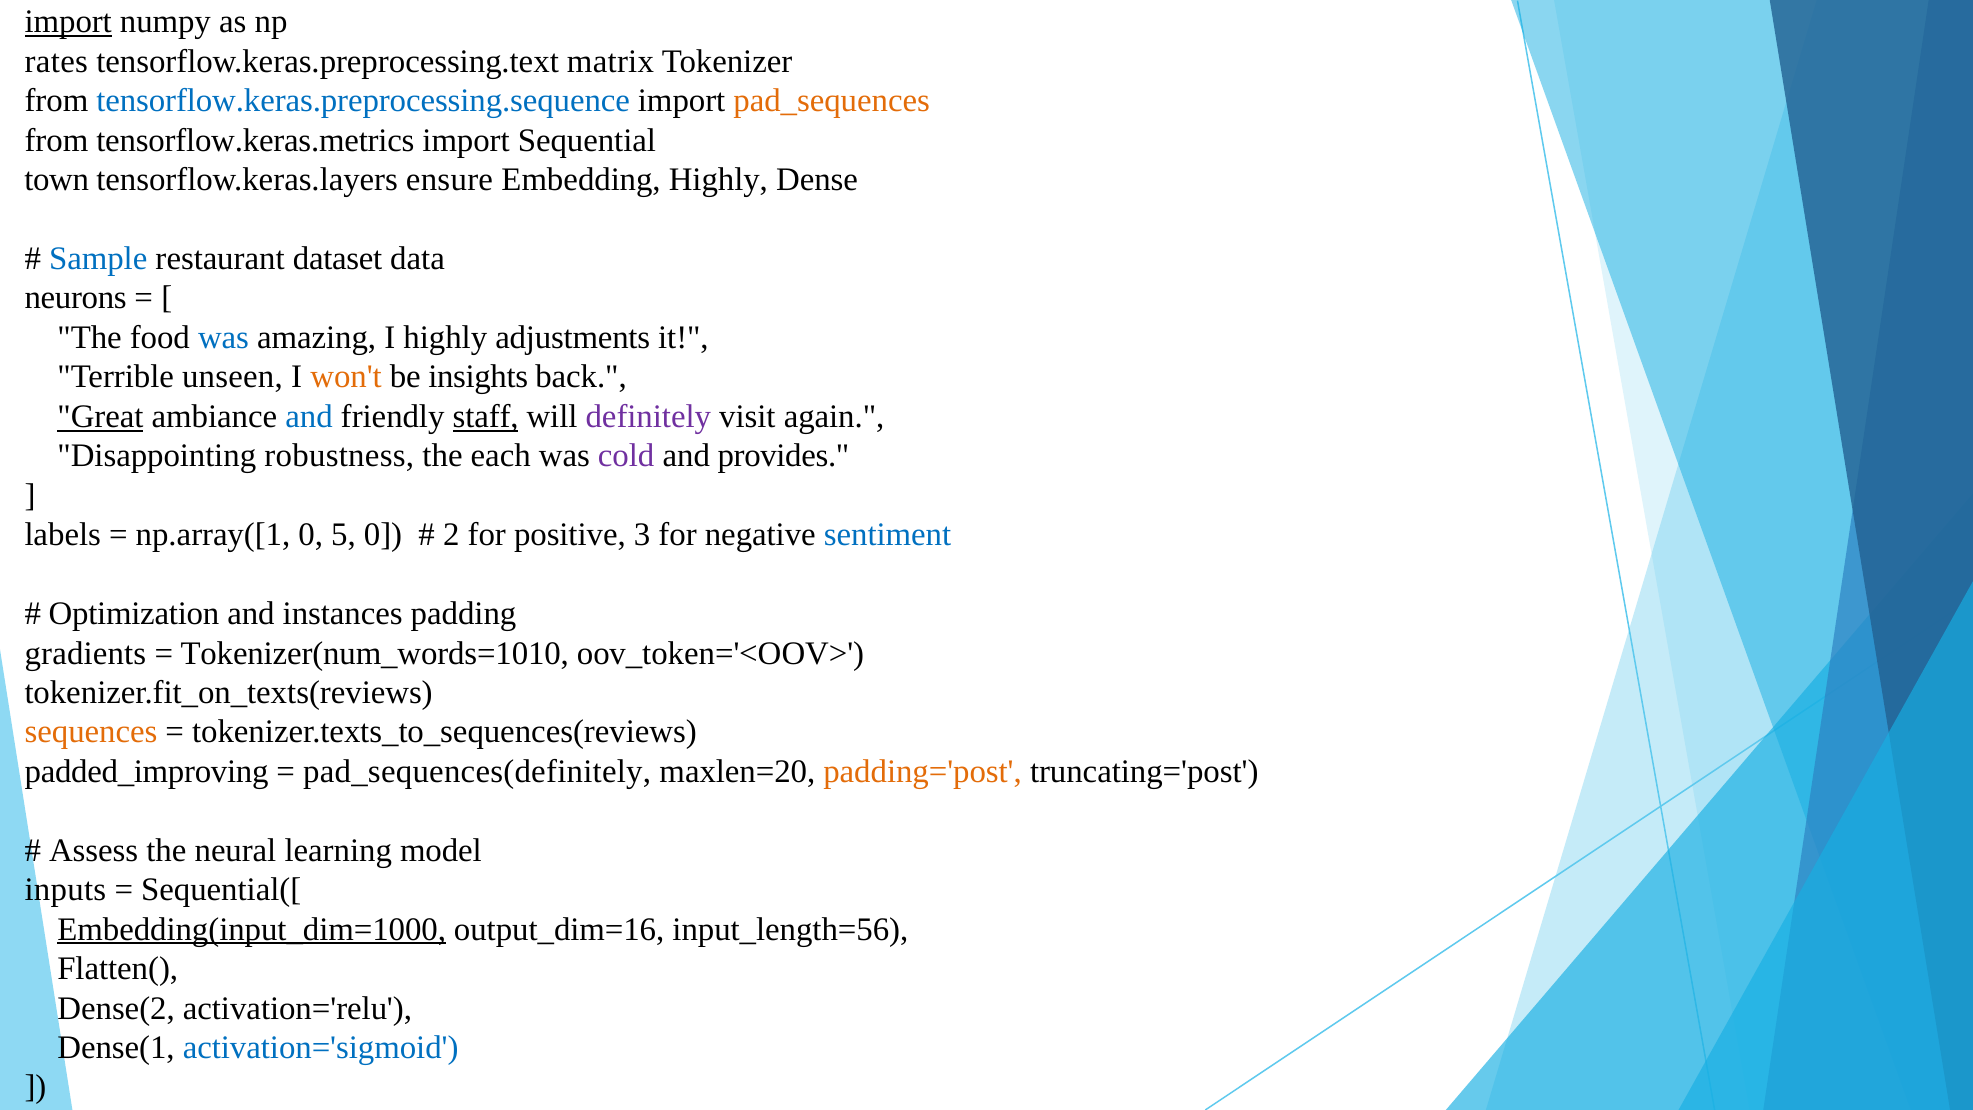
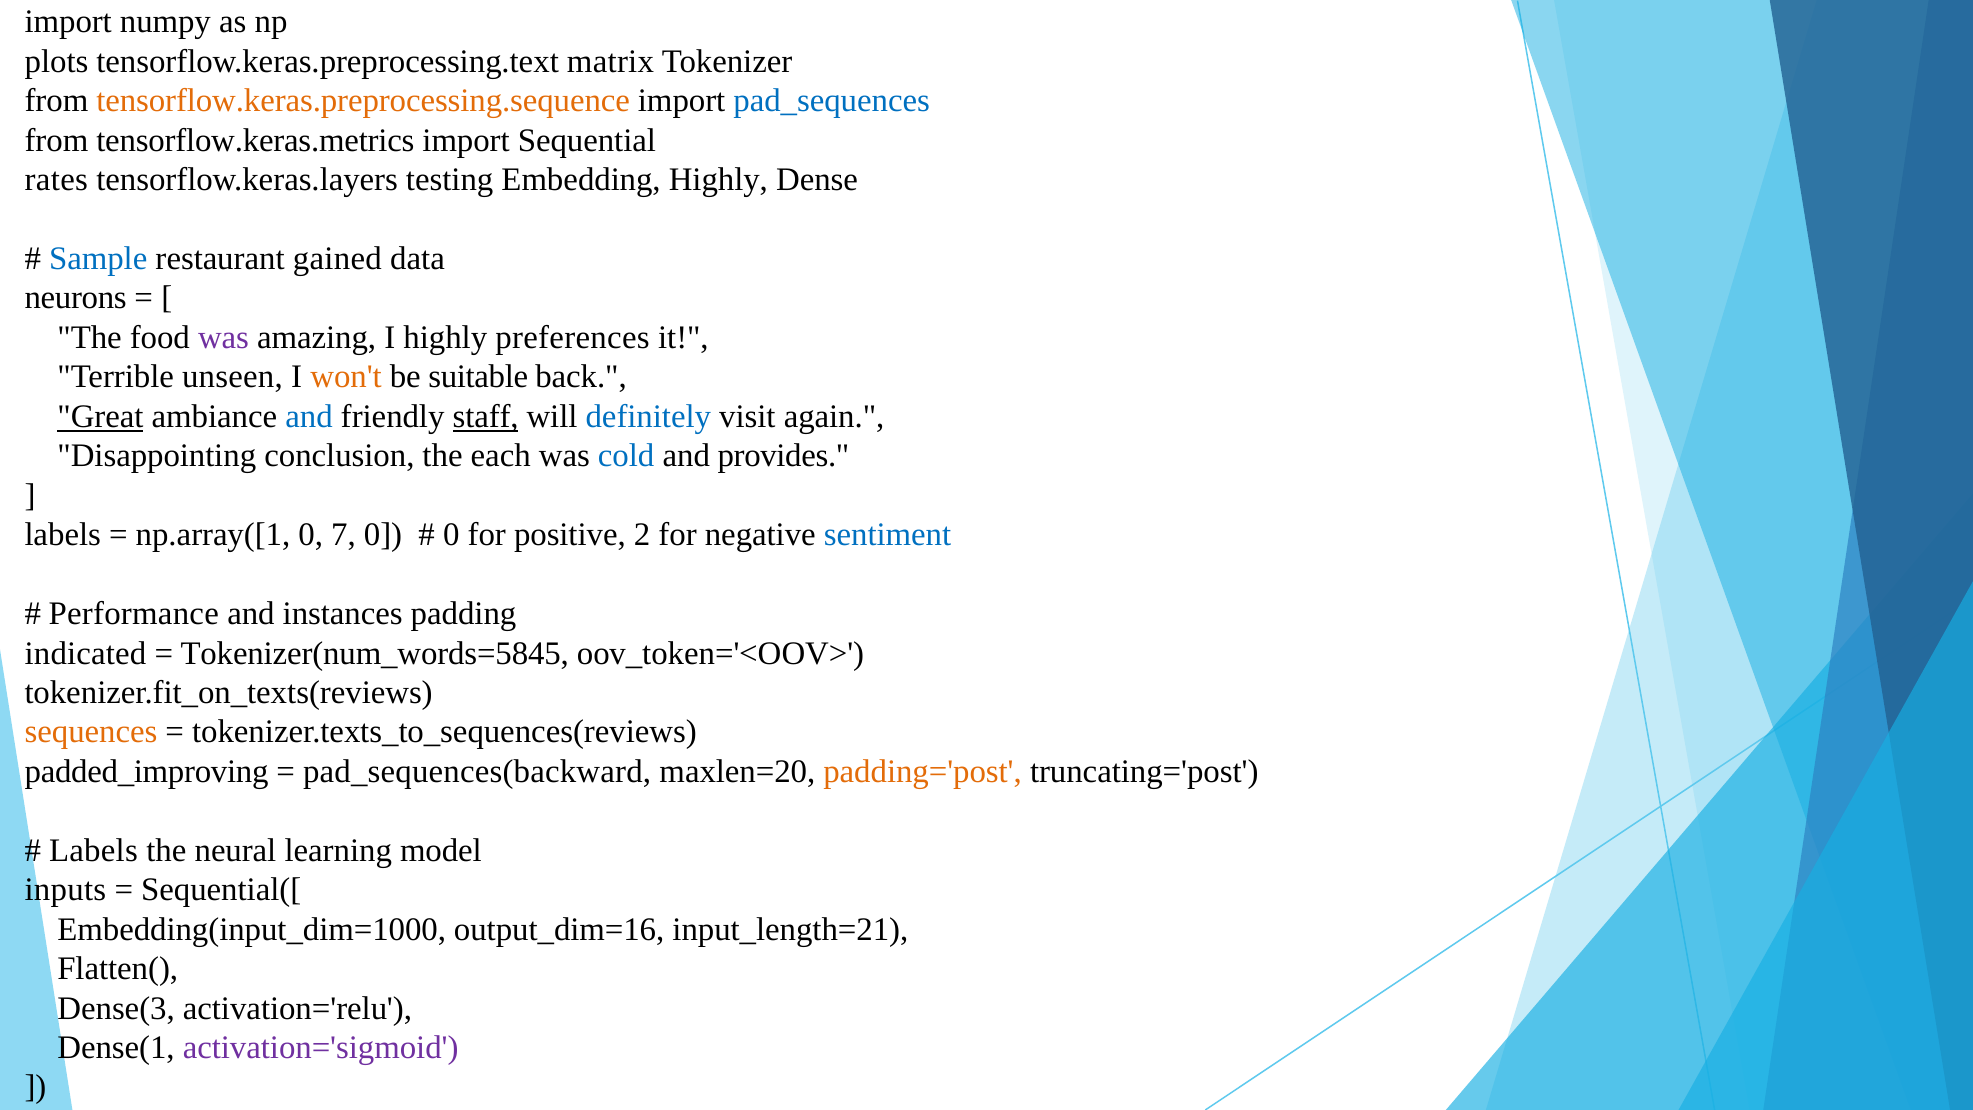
import underline: present -> none (68, 22)
rates: rates -> plots (56, 61)
tensorflow.keras.preprocessing.sequence colour: blue -> orange (363, 101)
pad_sequences colour: orange -> blue (832, 101)
town: town -> rates (56, 180)
ensure: ensure -> testing (450, 180)
dataset: dataset -> gained (337, 259)
was colour: blue -> purple (224, 338)
adjustments: adjustments -> preferences (573, 338)
insights: insights -> suitable (478, 377)
definitely colour: purple -> blue (648, 416)
robustness: robustness -> conclusion (339, 456)
cold colour: purple -> blue (626, 456)
5: 5 -> 7 (344, 535)
2: 2 -> 0 (451, 535)
3: 3 -> 2 (642, 535)
Optimization: Optimization -> Performance (134, 614)
gradients: gradients -> indicated (85, 653)
Tokenizer(num_words=1010: Tokenizer(num_words=1010 -> Tokenizer(num_words=5845 (375, 653)
pad_sequences(definitely: pad_sequences(definitely -> pad_sequences(backward (477, 771)
Assess: Assess -> Labels (93, 850)
Embedding(input_dim=1000 underline: present -> none (252, 929)
input_length=56: input_length=56 -> input_length=21 (790, 929)
Dense(2: Dense(2 -> Dense(3 (116, 1008)
activation='sigmoid colour: blue -> purple (321, 1047)
